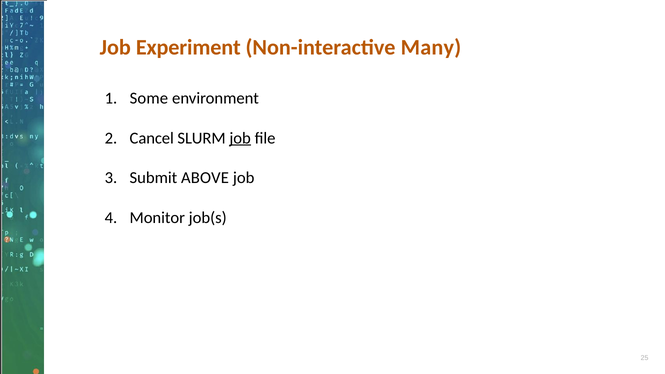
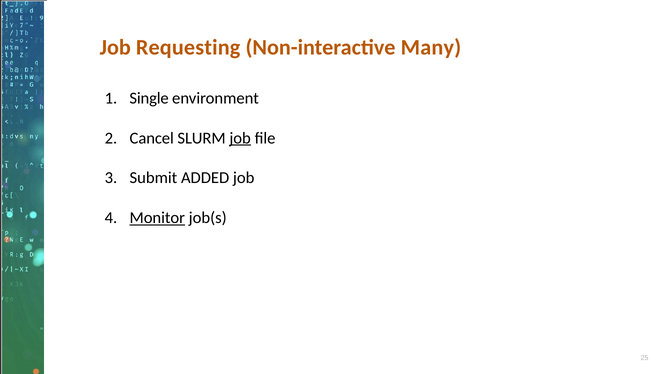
Experiment: Experiment -> Requesting (188, 47)
Some: Some -> Single (149, 98)
ABOVE: ABOVE -> ADDED (205, 178)
Monitor underline: none -> present (157, 218)
